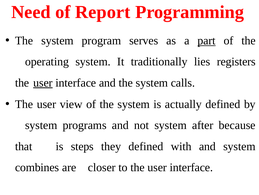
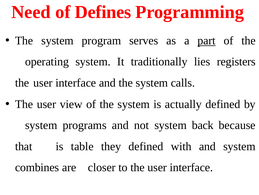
Report: Report -> Defines (103, 12)
user underline: present -> none (43, 82)
after: after -> back (203, 125)
steps: steps -> table (82, 146)
